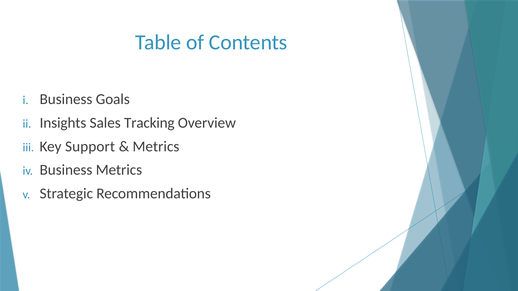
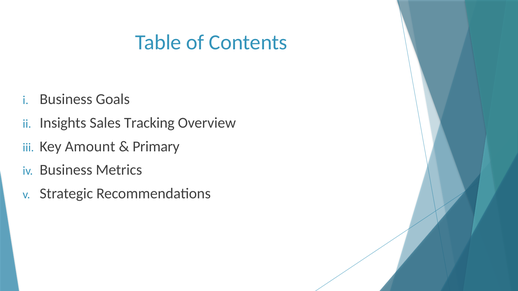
Support: Support -> Amount (90, 147)
Metrics: Metrics -> Primary (156, 147)
